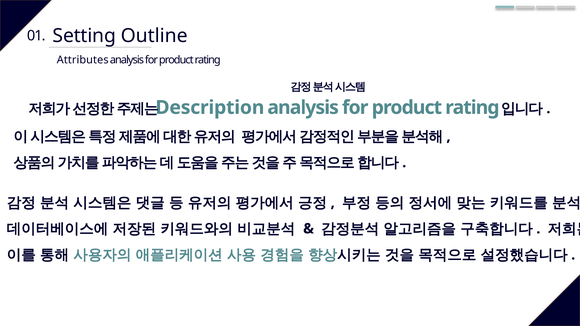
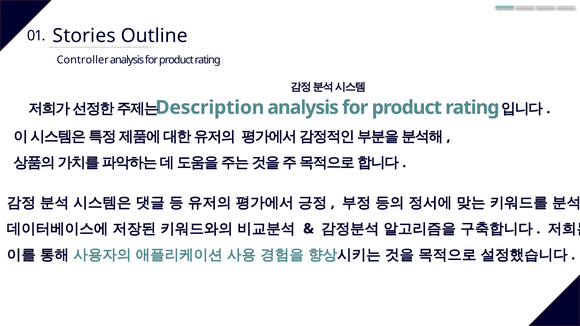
Setting: Setting -> Stories (84, 36)
Attributes: Attributes -> Controller (83, 60)
